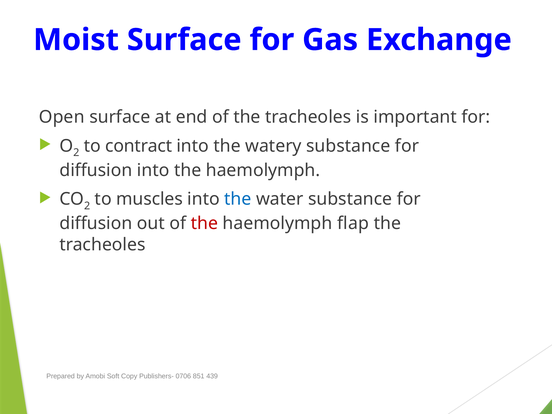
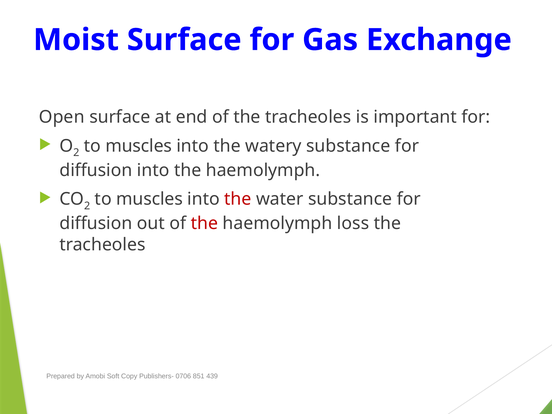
contract: contract -> muscles (139, 146)
the colour: blue -> red (238, 199)
flap: flap -> loss (353, 223)
